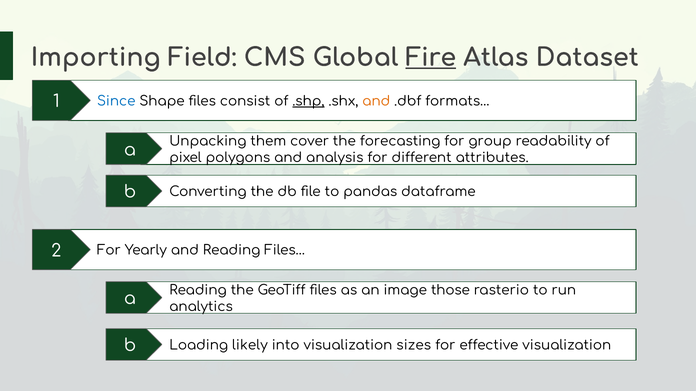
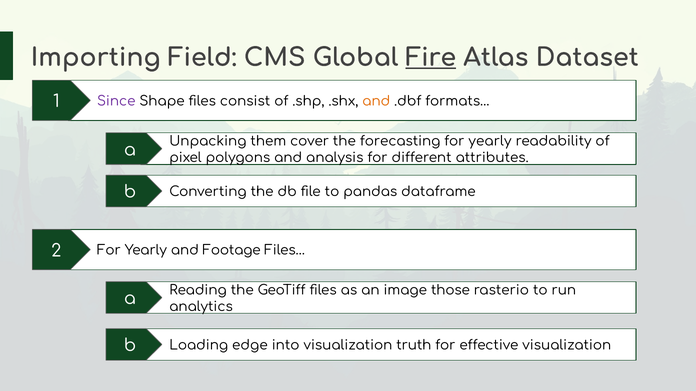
Since colour: blue -> purple (116, 101)
.shp underline: present -> none (308, 101)
group: group -> yearly (490, 142)
and Reading: Reading -> Footage (232, 251)
likely: likely -> edge (250, 346)
sizes: sizes -> truth (414, 346)
